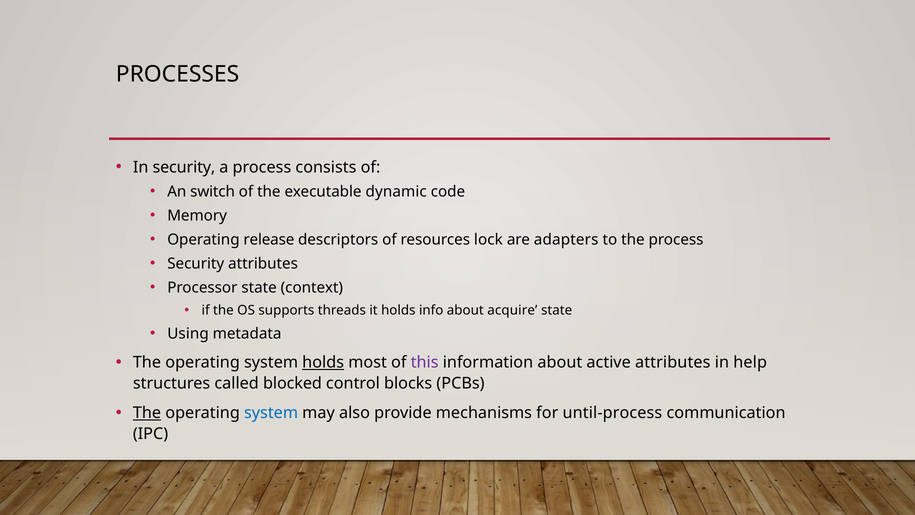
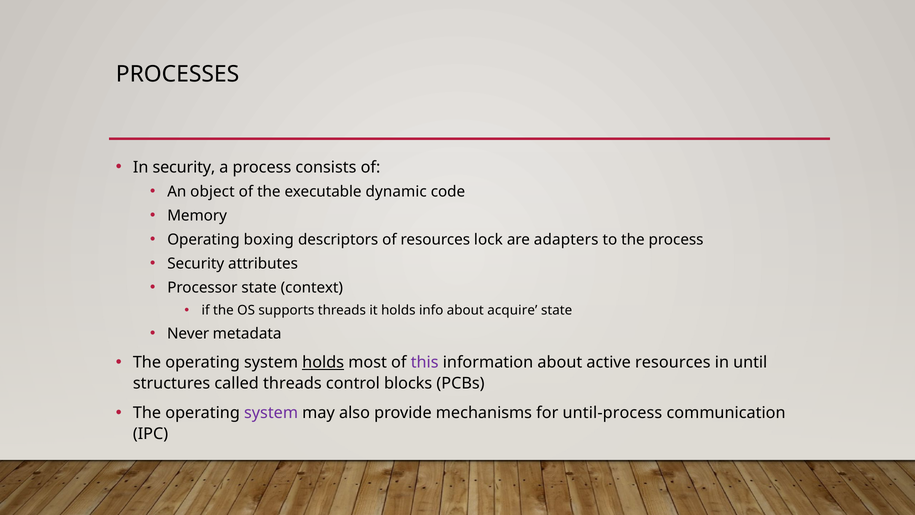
switch: switch -> object (212, 192)
release: release -> boxing (269, 240)
Using: Using -> Never (188, 333)
active attributes: attributes -> resources (673, 362)
help: help -> until (750, 362)
called blocked: blocked -> threads (292, 383)
The underline: present -> none (147, 413)
system colour: blue -> purple (271, 413)
